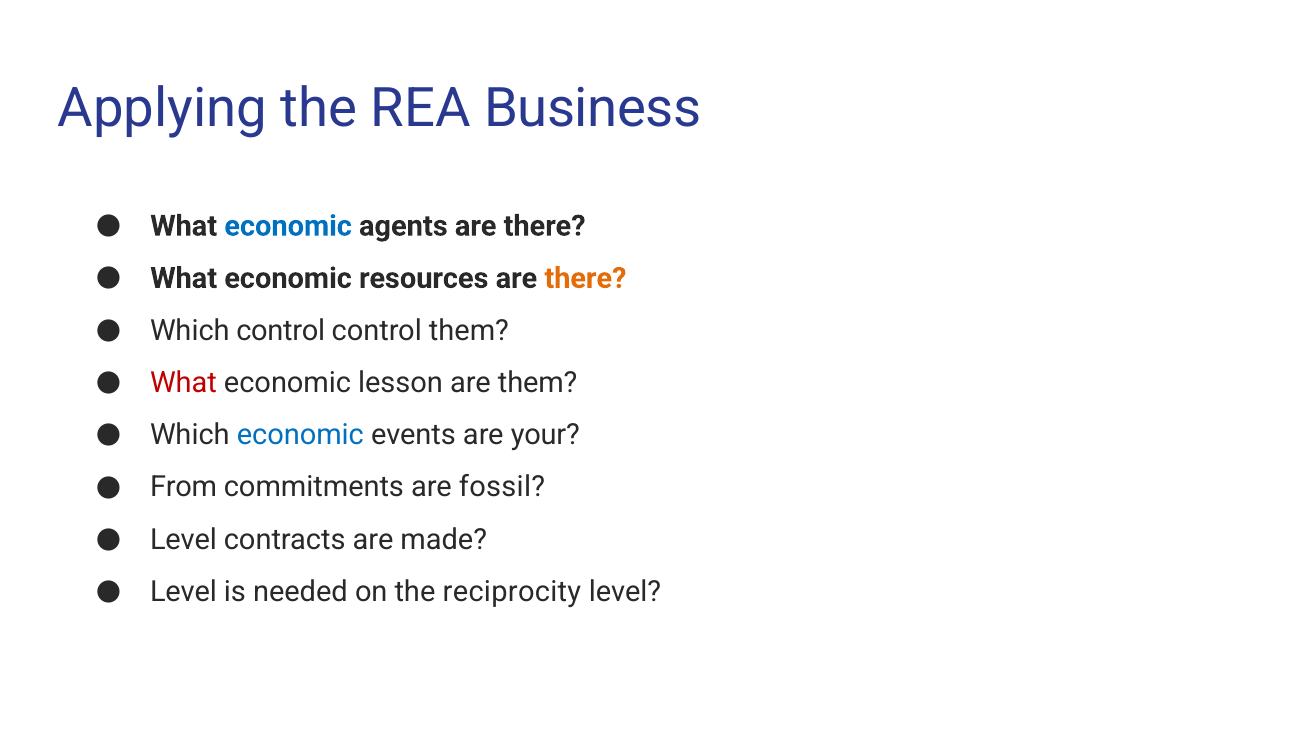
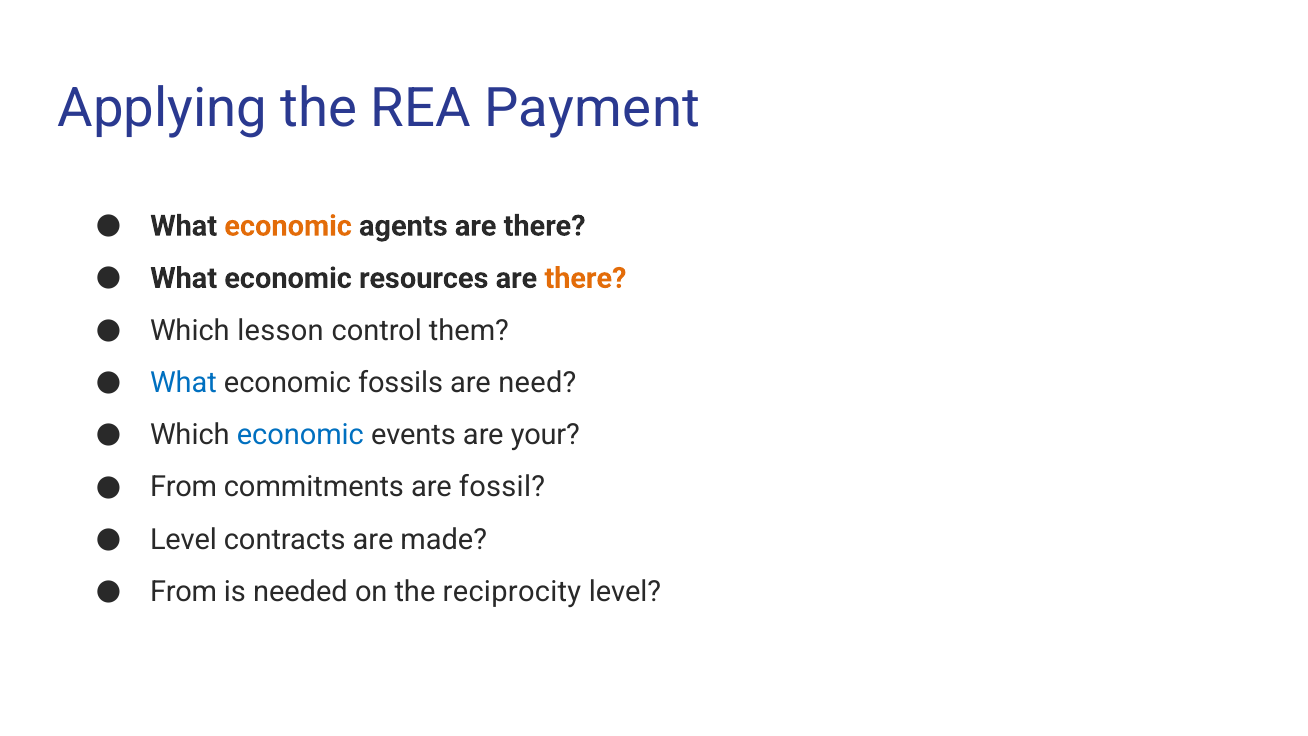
Business: Business -> Payment (592, 108)
economic colour: blue -> orange (288, 226)
Which control: control -> lesson (280, 330)
What colour: red -> blue (183, 383)
lesson: lesson -> fossils (401, 383)
are them: them -> need (537, 383)
Level: Level -> From (184, 592)
